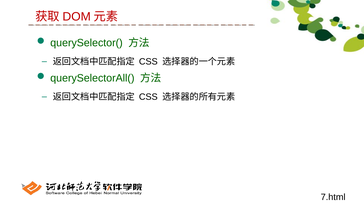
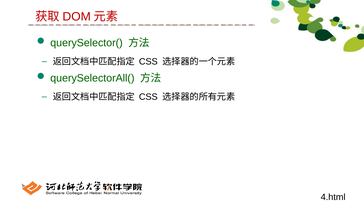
7.html: 7.html -> 4.html (333, 197)
